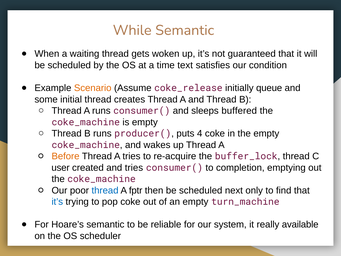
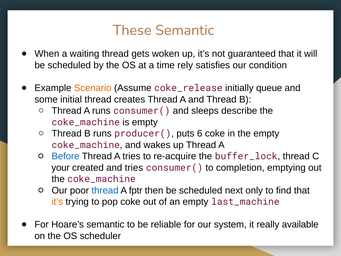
While: While -> These (132, 30)
text: text -> rely (185, 65)
buffered: buffered -> describe (239, 111)
4: 4 -> 6 (200, 133)
Before colour: orange -> blue (66, 156)
user: user -> your (61, 168)
it’s colour: blue -> orange (57, 202)
turn_machine: turn_machine -> last_machine (245, 202)
